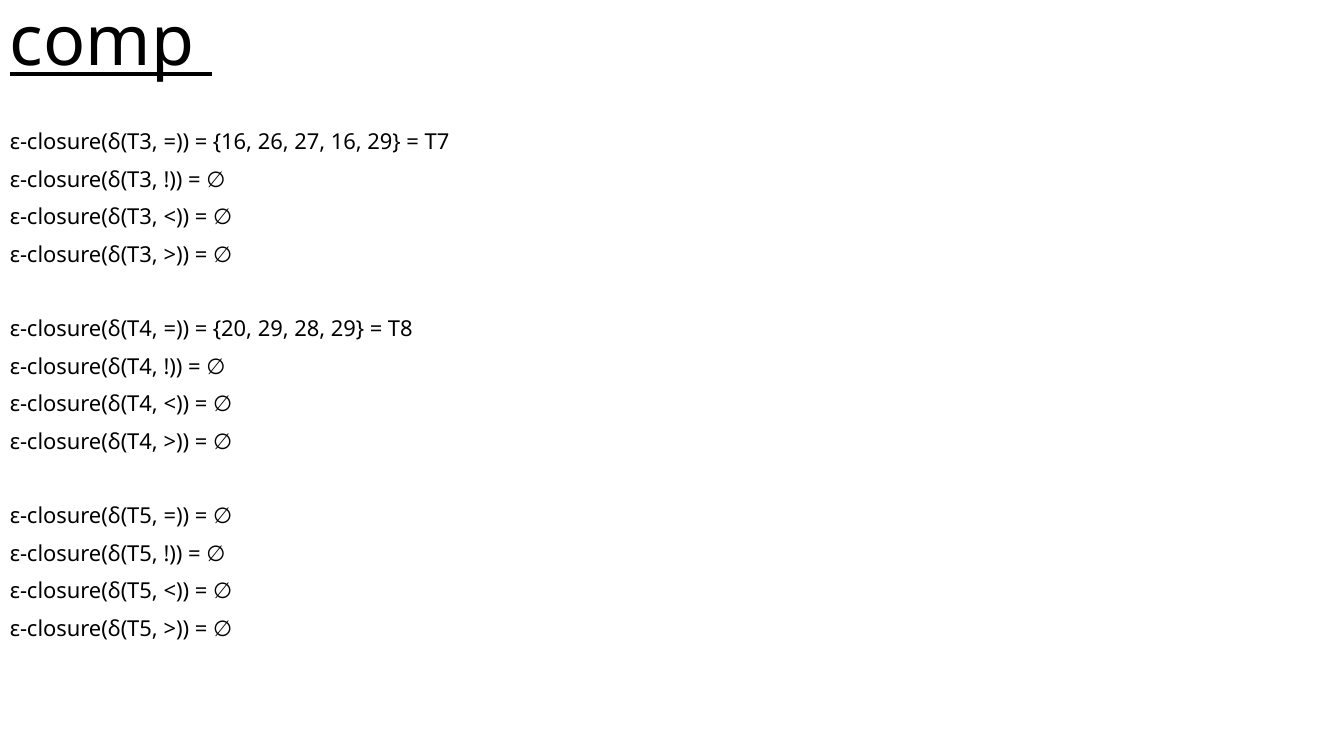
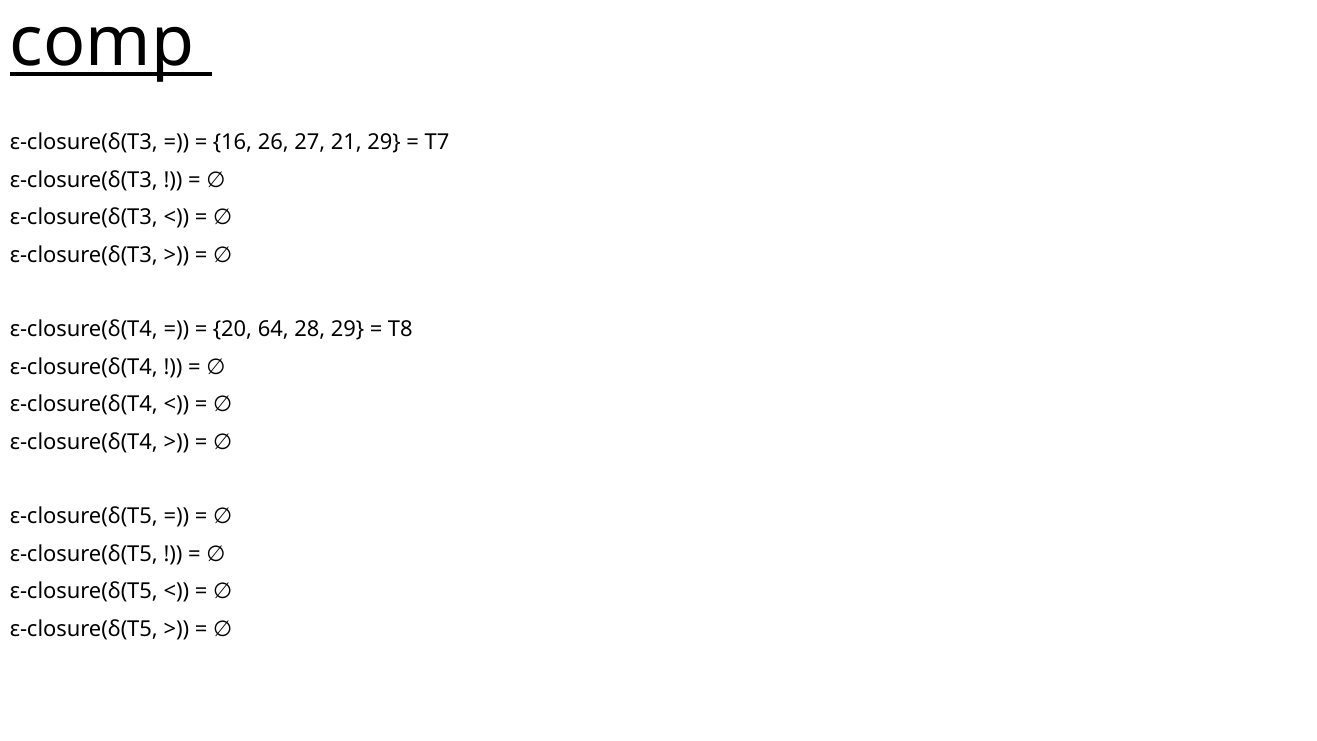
27 16: 16 -> 21 (346, 143)
20 29: 29 -> 64 (273, 330)
